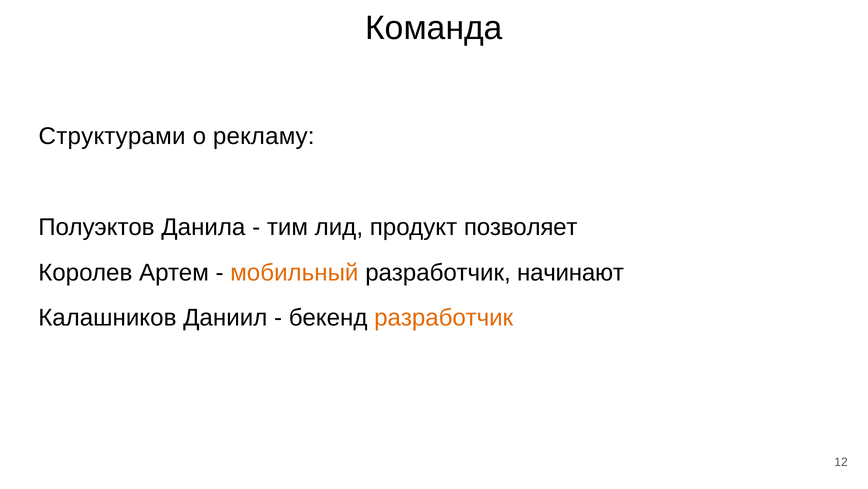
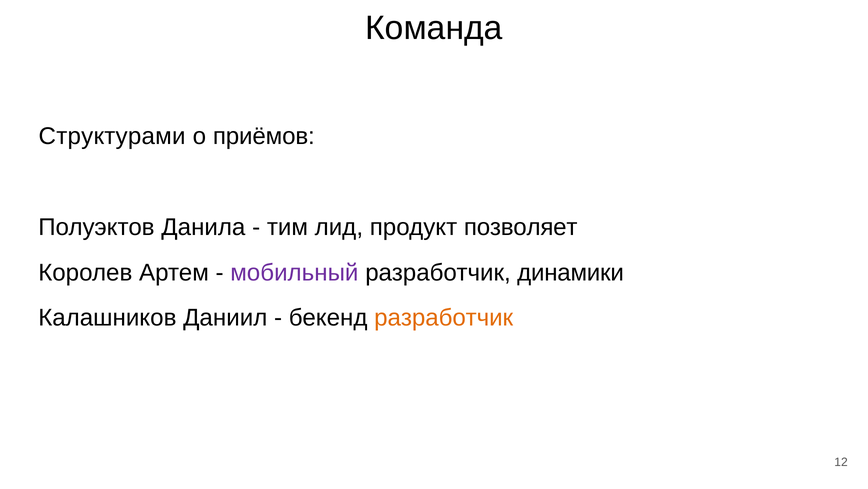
рекламу: рекламу -> приёмов (264, 136)
мобильный colour: orange -> purple (294, 272)
начинают: начинают -> динамики (571, 272)
